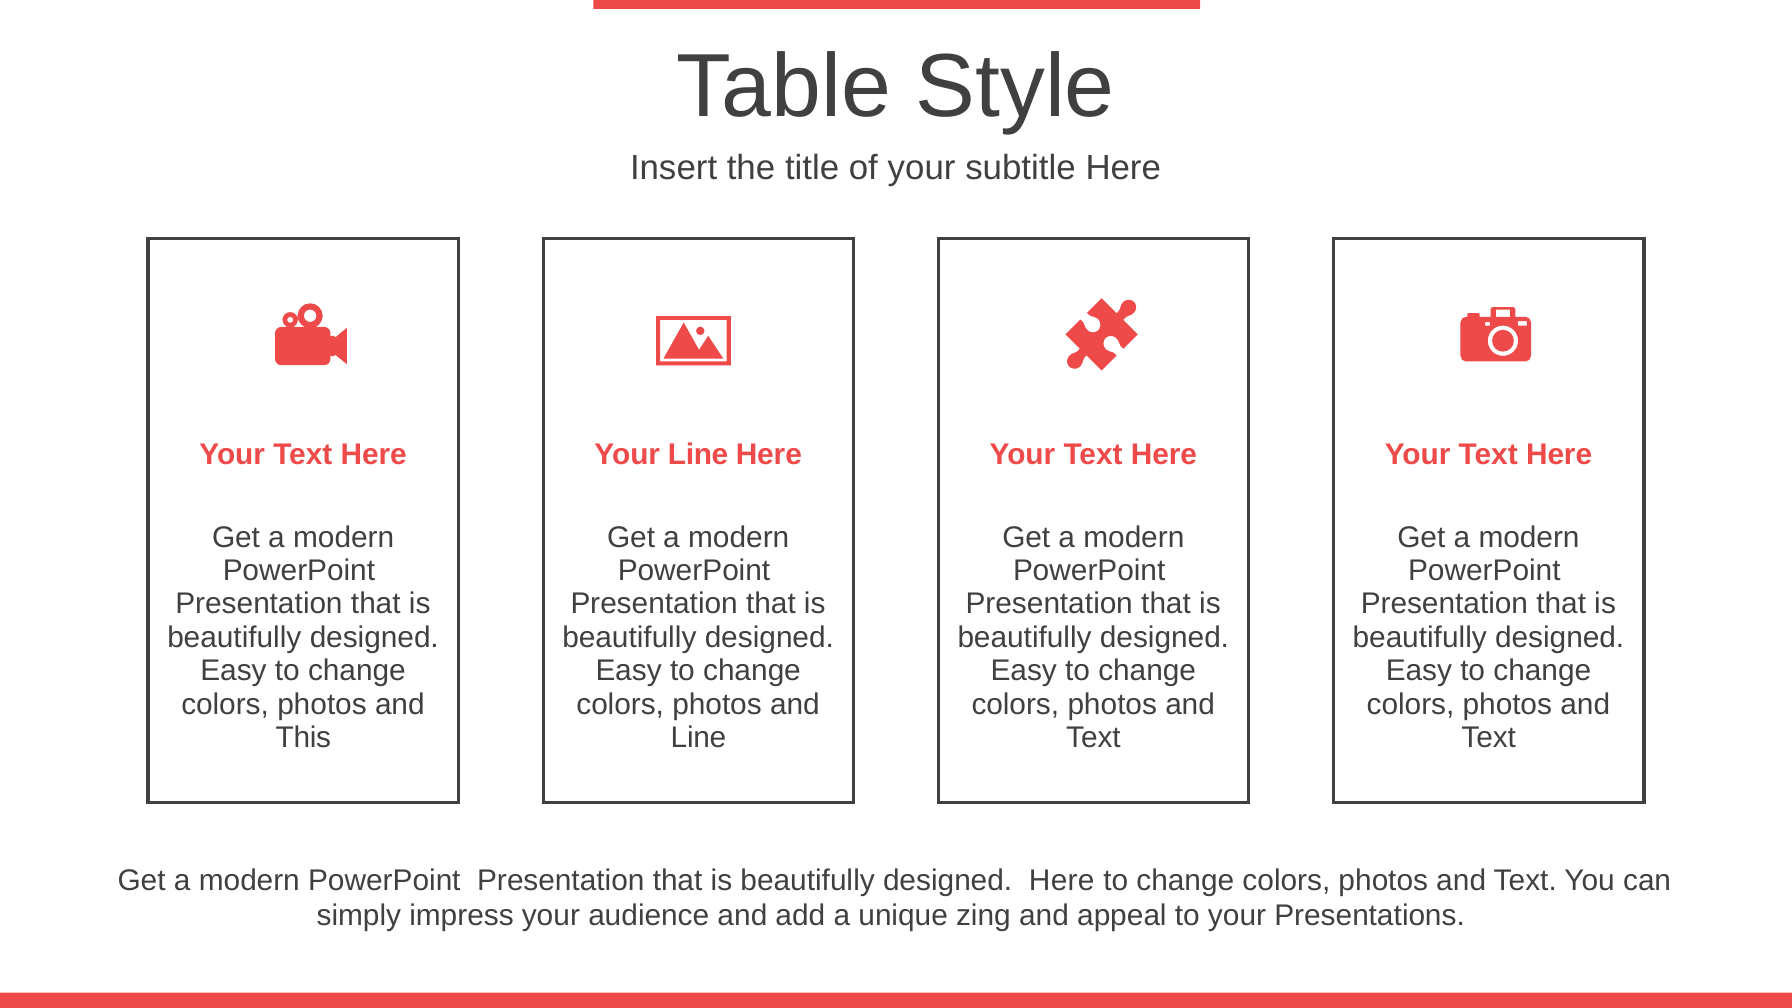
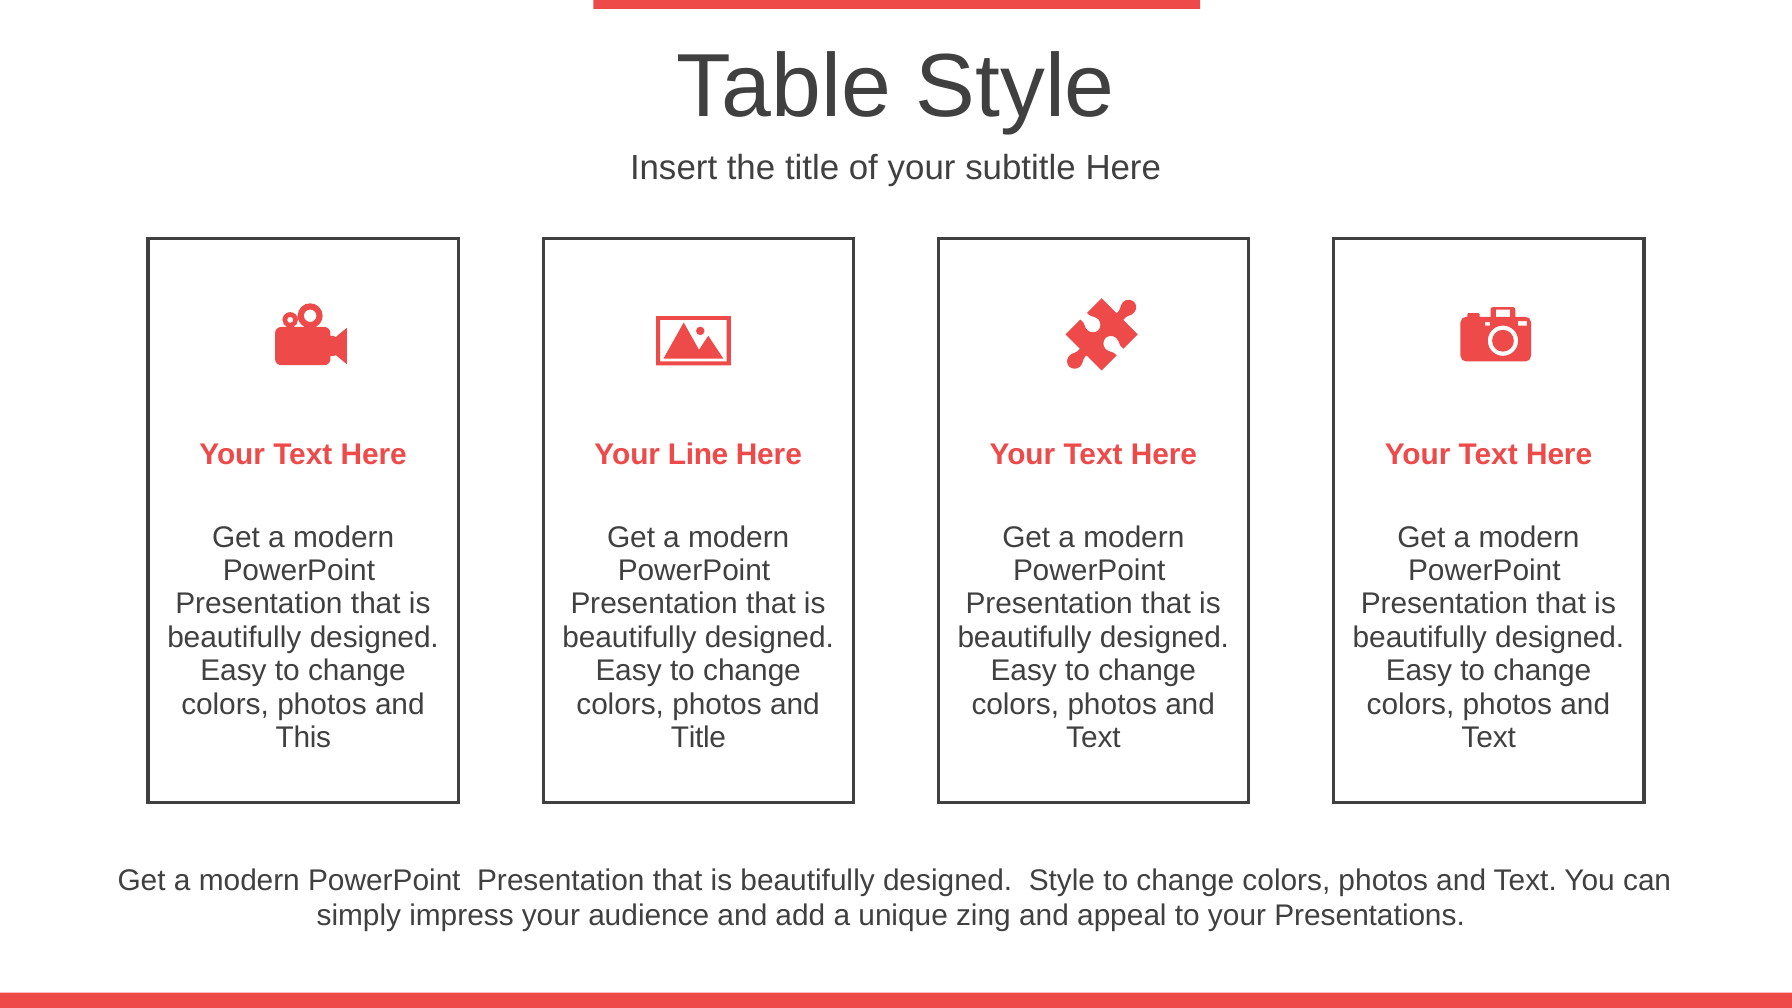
Line: Line -> Title (698, 738)
designed Here: Here -> Style (1062, 880)
